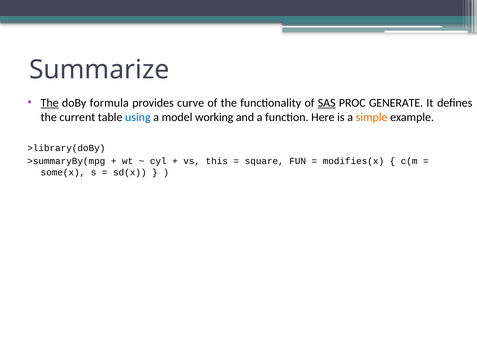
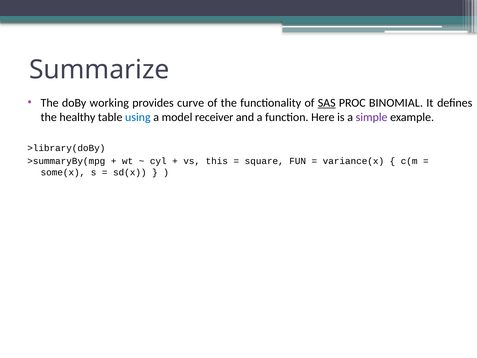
The underline: present -> none (50, 103)
formula: formula -> working (109, 103)
GENERATE: GENERATE -> BINOMIAL (396, 103)
current: current -> healthy (77, 117)
working: working -> receiver (214, 117)
simple colour: orange -> purple (372, 117)
modifies(x: modifies(x -> variance(x (353, 161)
